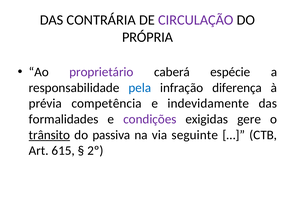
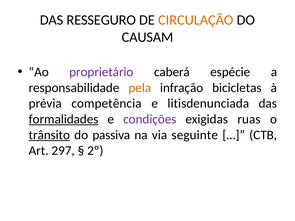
CONTRÁRIA: CONTRÁRIA -> RESSEGURO (101, 20)
CIRCULAÇÃO colour: purple -> orange (196, 20)
PRÓPRIA: PRÓPRIA -> CAUSAM (148, 37)
pela colour: blue -> orange (140, 88)
diferença: diferença -> bicicletas (237, 88)
indevidamente: indevidamente -> litisdenunciada (208, 104)
formalidades underline: none -> present (64, 119)
gere: gere -> ruas (249, 119)
615: 615 -> 297 (63, 151)
